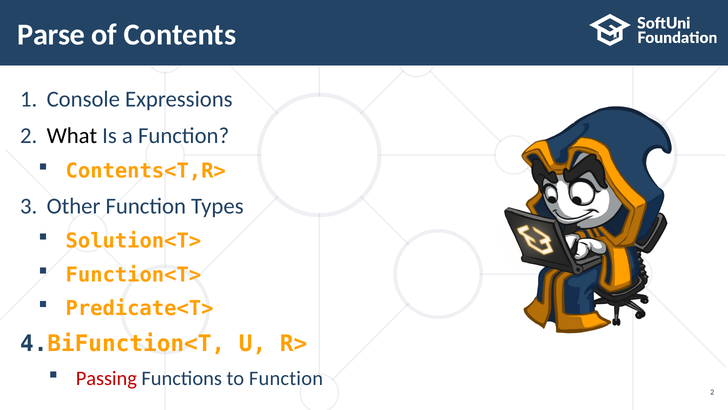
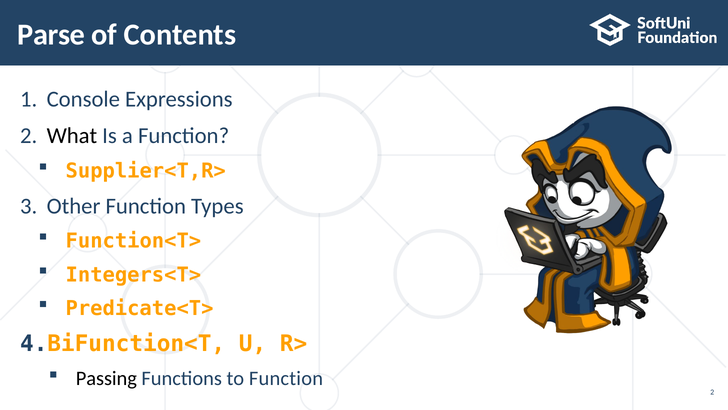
Contents<T,R>: Contents<T,R> -> Supplier<T,R> (146, 171)
Solution<T>: Solution<T> -> Function<T> (133, 241)
Function<T>: Function<T> -> Integers<T> (133, 274)
Passing colour: red -> black (106, 378)
